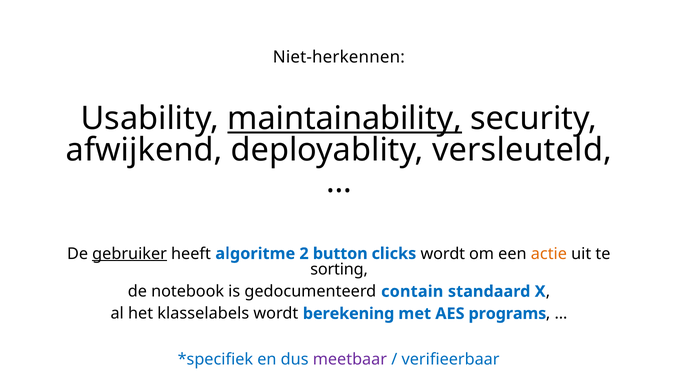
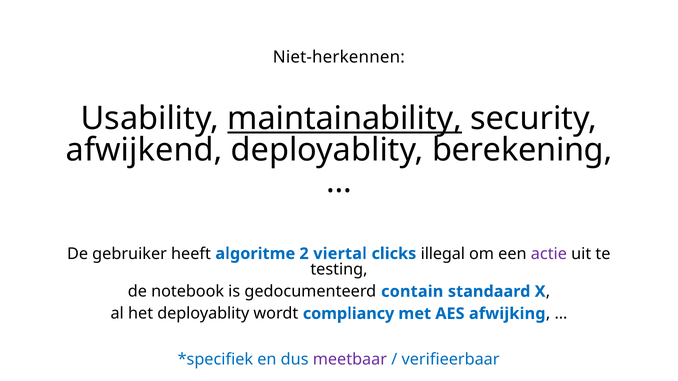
versleuteld: versleuteld -> berekening (522, 150)
gebruiker underline: present -> none (130, 254)
button: button -> viertal (340, 254)
clicks wordt: wordt -> illegal (443, 254)
actie colour: orange -> purple (549, 254)
sorting: sorting -> testing (339, 270)
het klasselabels: klasselabels -> deployablity (203, 314)
berekening: berekening -> compliancy (349, 314)
programs: programs -> afwijking (507, 314)
